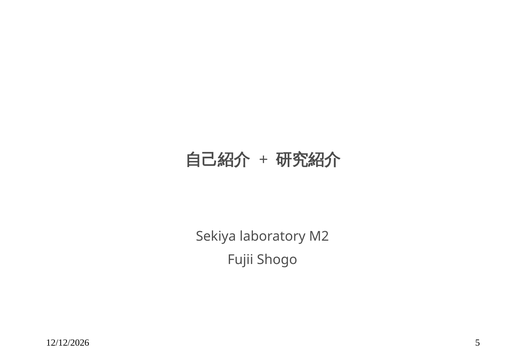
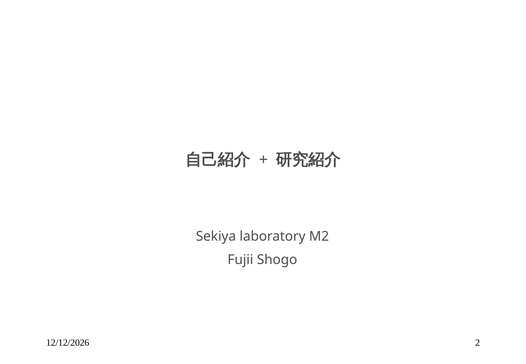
5: 5 -> 2 (478, 343)
